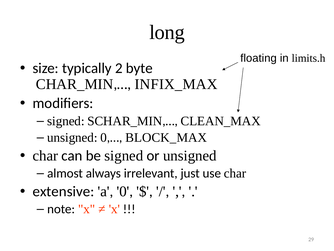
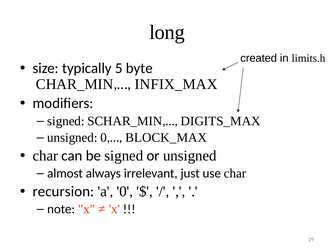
floating: floating -> created (259, 58)
2: 2 -> 5 (119, 68)
CLEAN_MAX: CLEAN_MAX -> DIGITS_MAX (221, 121)
extensive: extensive -> recursion (63, 191)
